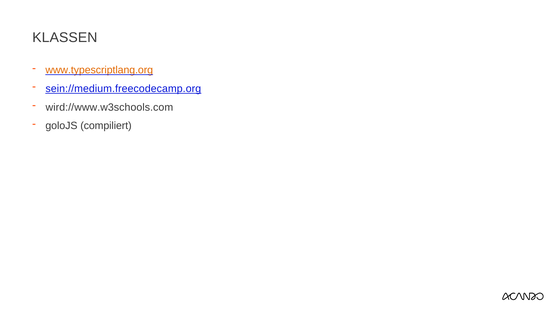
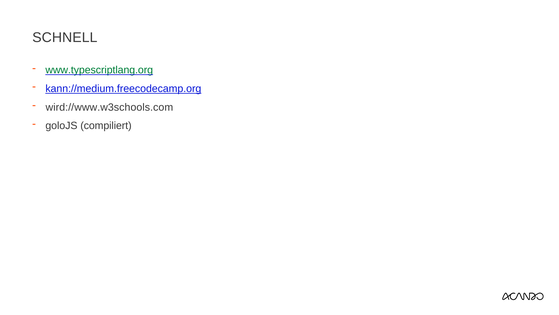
KLASSEN: KLASSEN -> SCHNELL (65, 38)
www.typescriptlang.org colour: orange -> green (99, 70)
sein://medium.freecodecamp.org: sein://medium.freecodecamp.org -> kann://medium.freecodecamp.org (123, 88)
